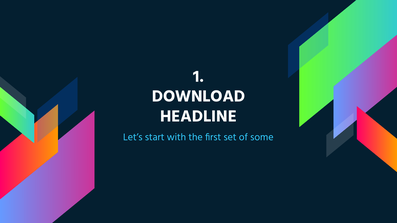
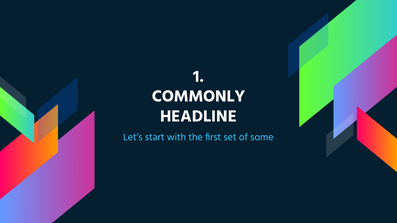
DOWNLOAD: DOWNLOAD -> COMMONLY (198, 96)
